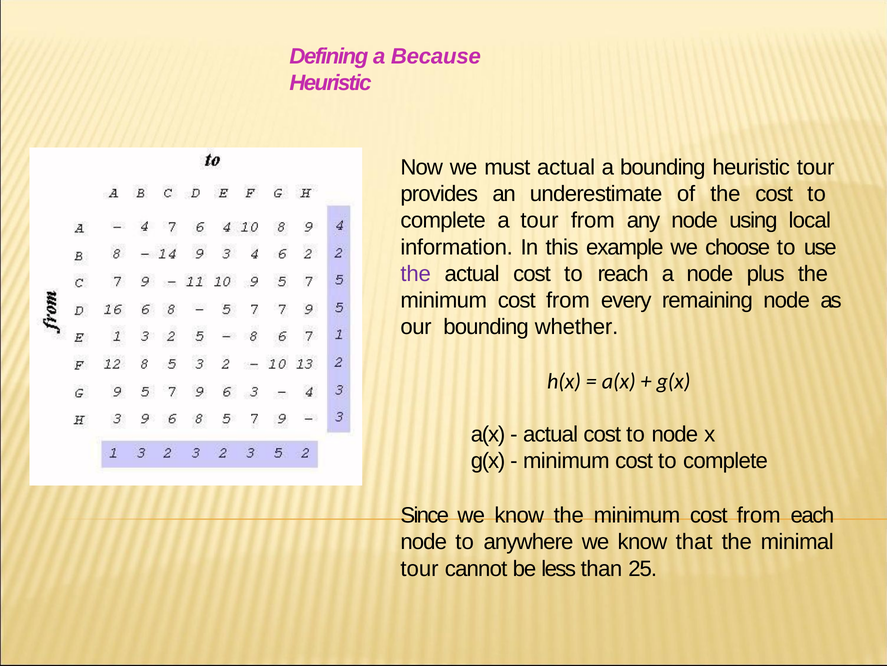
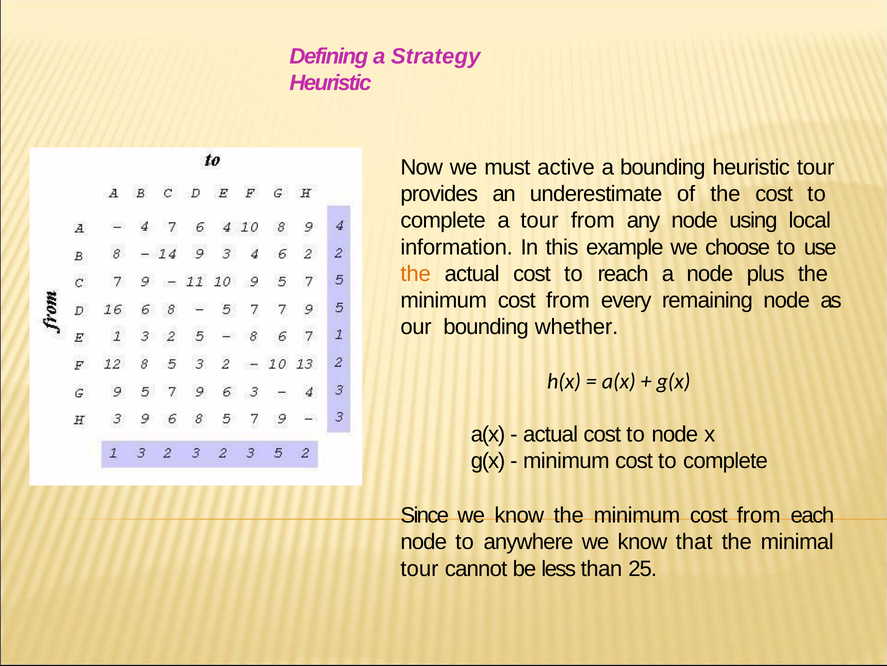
Because: Because -> Strategy (436, 56)
must actual: actual -> active (566, 167)
the colour: purple -> orange (416, 274)
